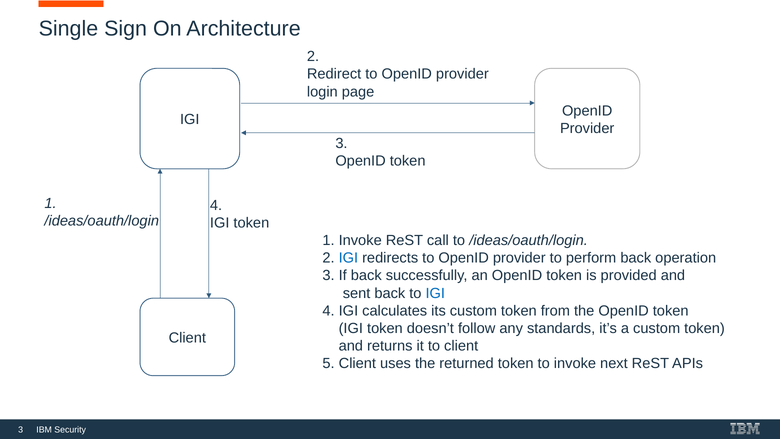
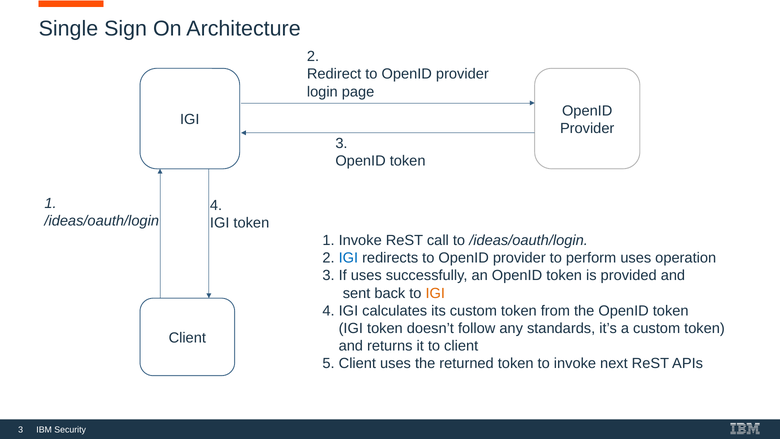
perform back: back -> uses (636, 258)
If back: back -> uses (366, 276)
IGI colour: blue -> orange (435, 293)
